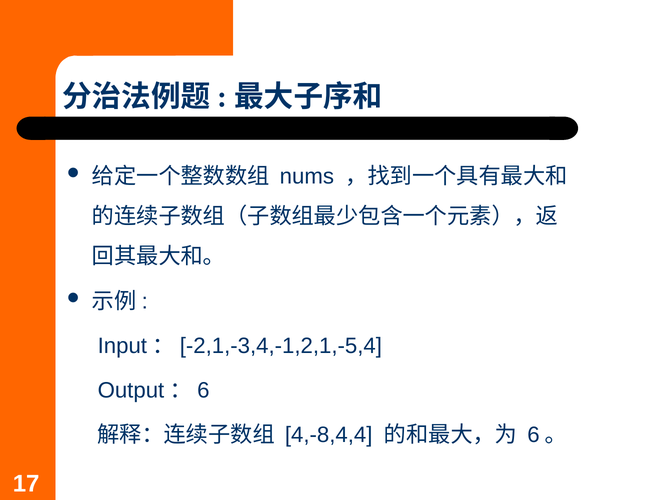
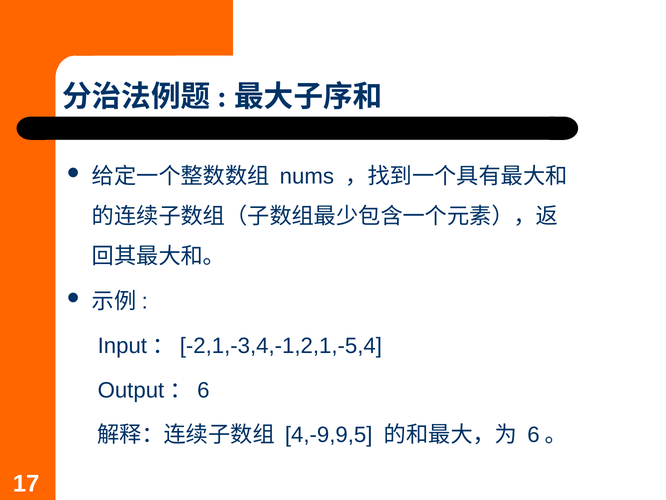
4,-8,4,4: 4,-8,4,4 -> 4,-9,9,5 (329, 435)
